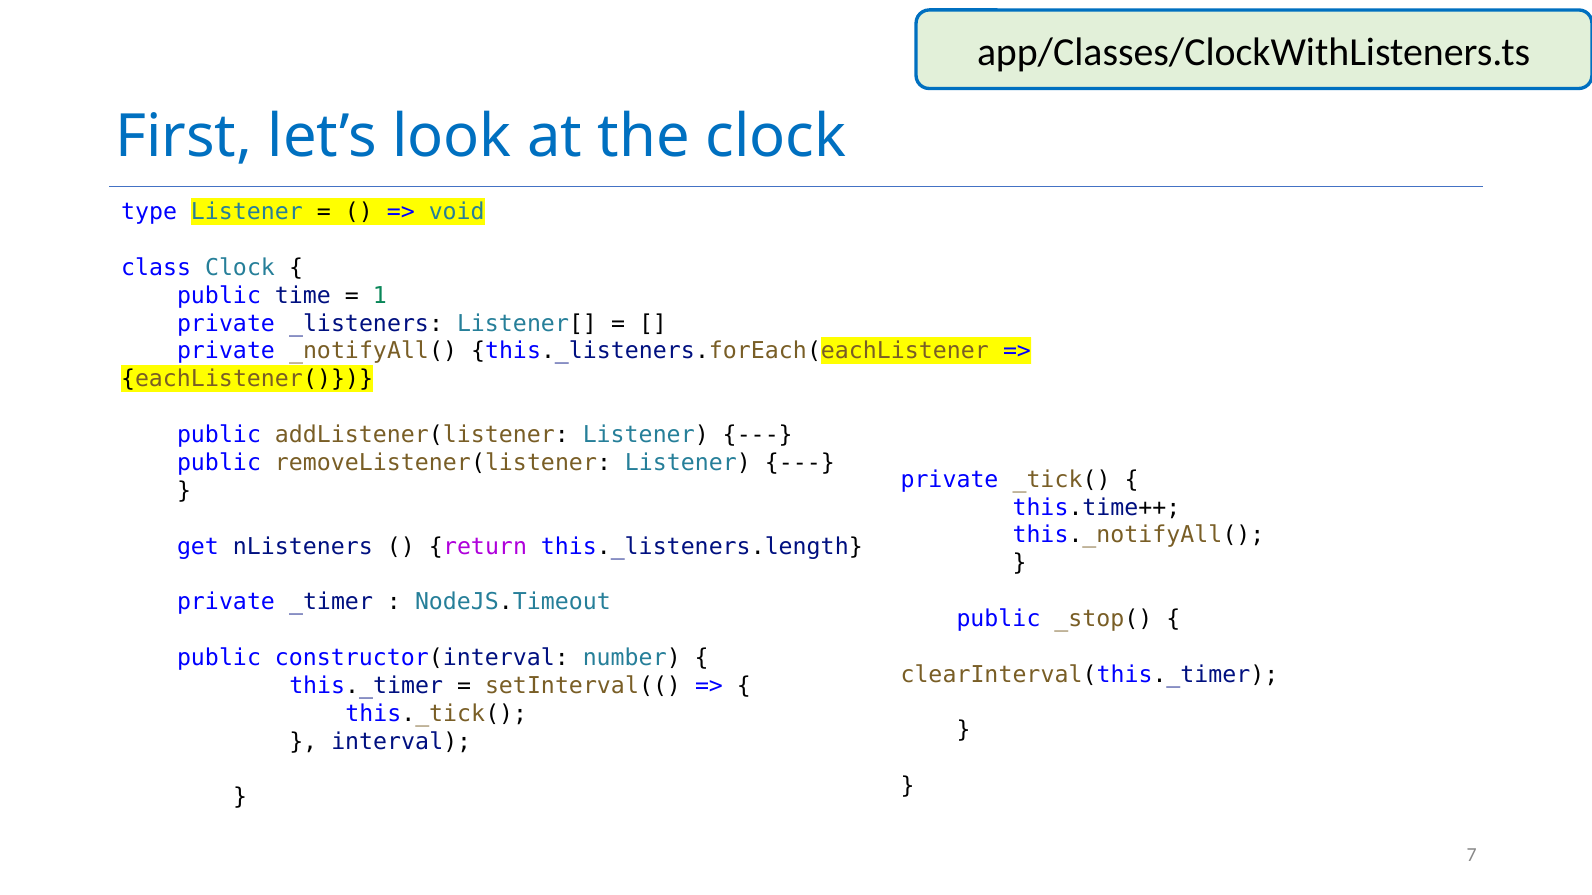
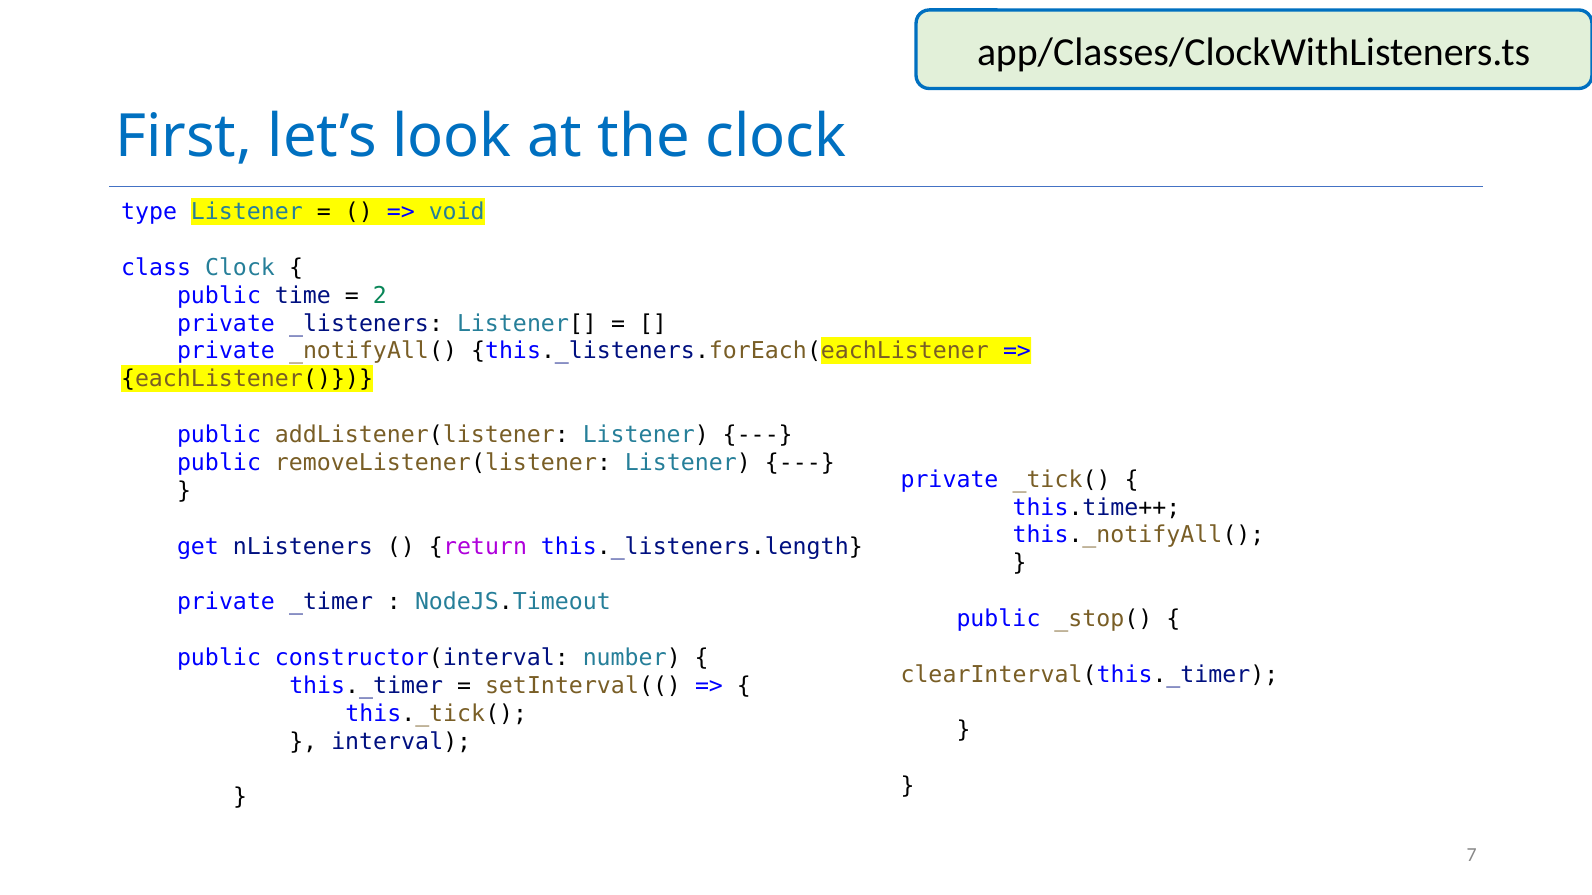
1: 1 -> 2 (380, 296)
